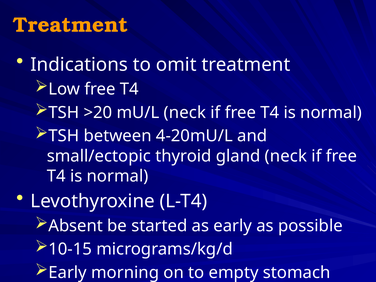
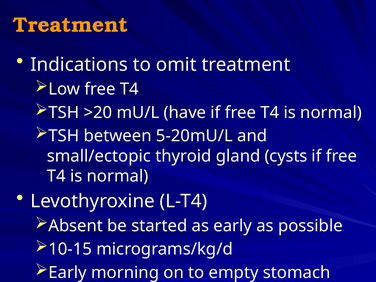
mU/L neck: neck -> have (185, 113)
4-20mU/L: 4-20mU/L -> 5-20mU/L (194, 136)
gland neck: neck -> cysts (286, 156)
